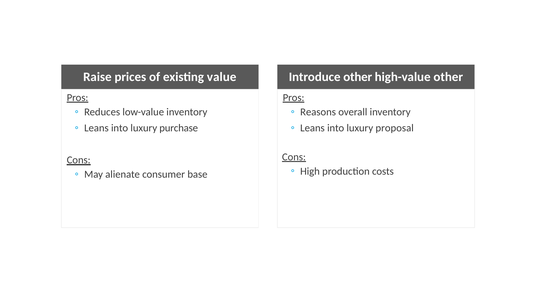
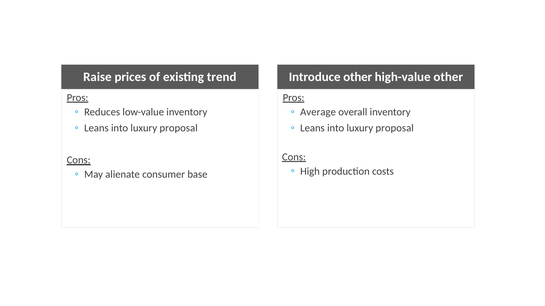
value: value -> trend (222, 77)
Reasons: Reasons -> Average (318, 112)
purchase: purchase -> proposal (179, 128)
